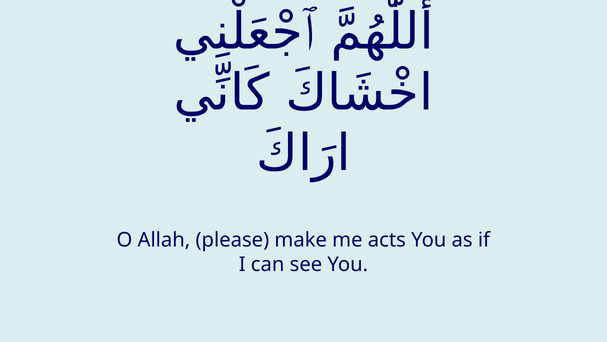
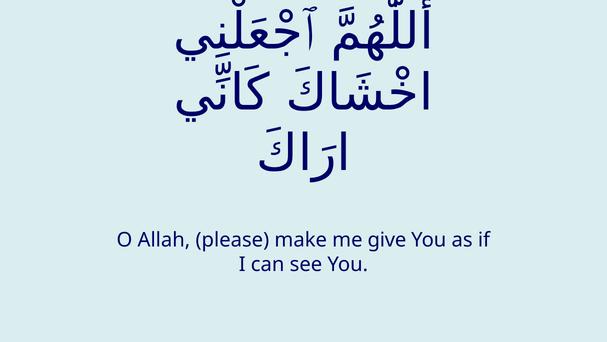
acts: acts -> give (387, 240)
